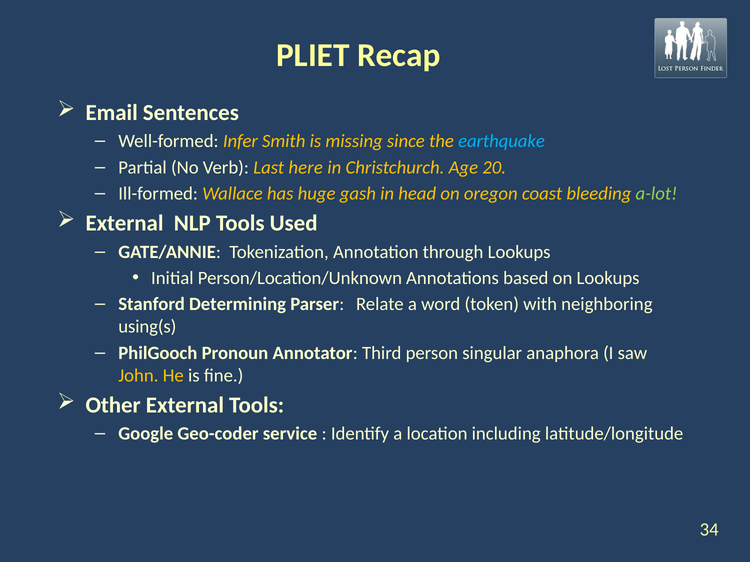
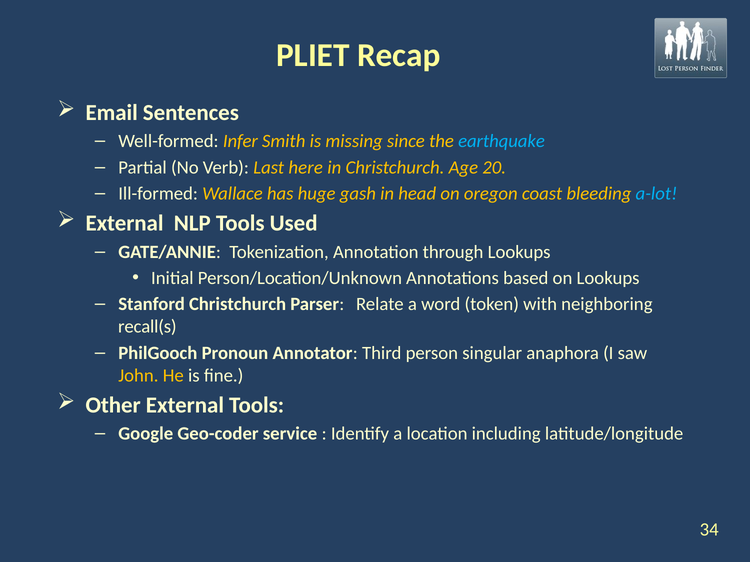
a-lot colour: light green -> light blue (656, 194)
Stanford Determining: Determining -> Christchurch (238, 305)
using(s: using(s -> recall(s (147, 327)
